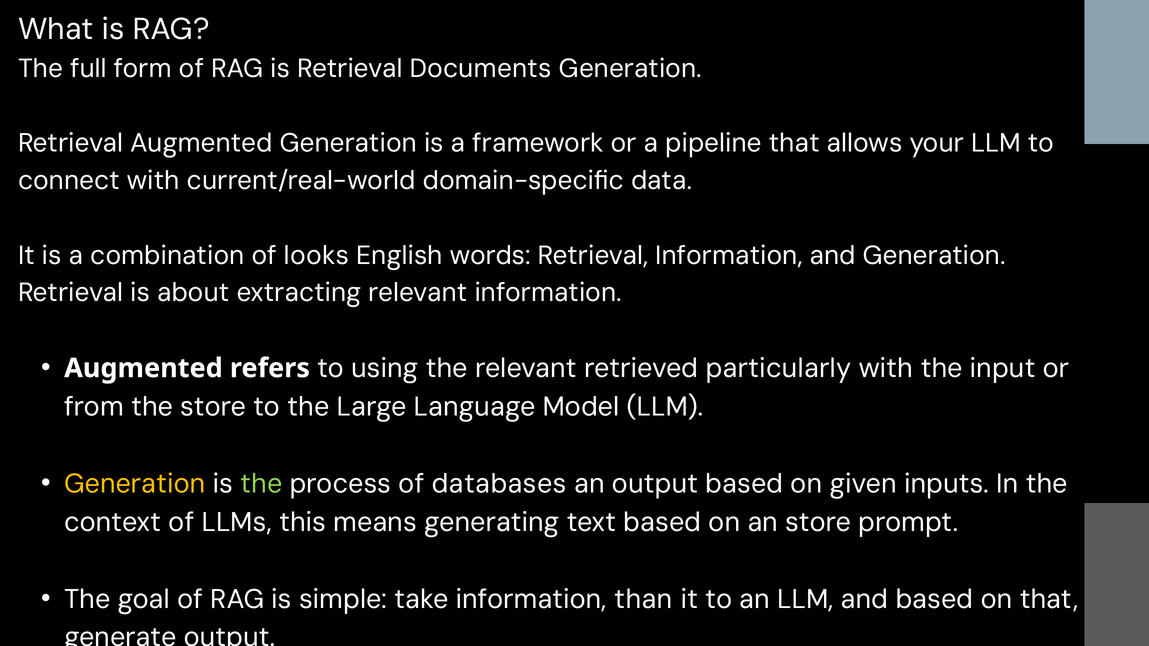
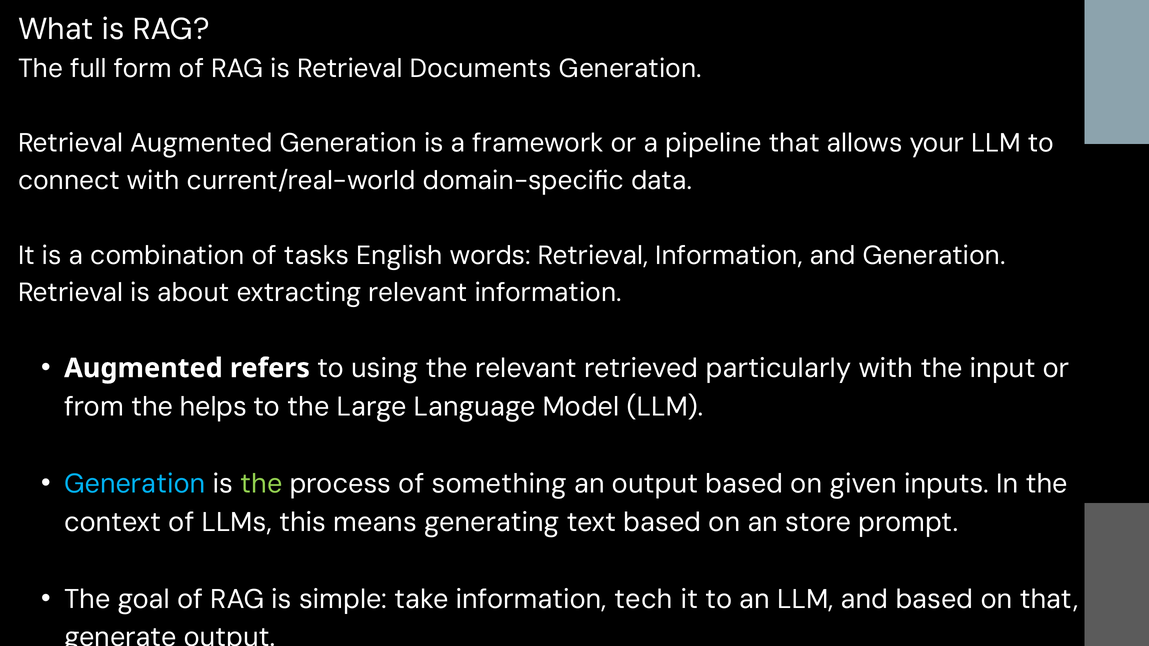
looks: looks -> tasks (317, 256)
the store: store -> helps (213, 407)
Generation colour: yellow -> light blue (135, 484)
databases: databases -> something (499, 484)
than: than -> tech (643, 599)
